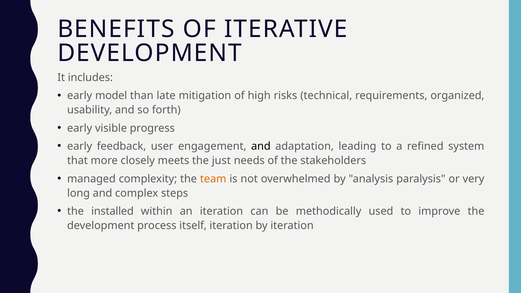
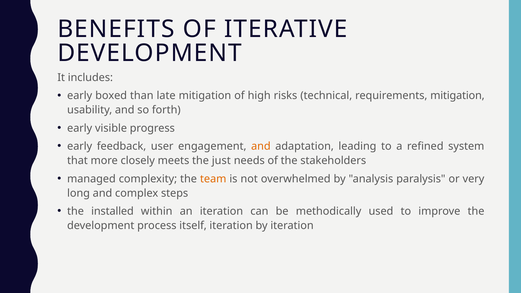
model: model -> boxed (111, 96)
requirements organized: organized -> mitigation (457, 96)
and colour: black -> orange (261, 146)
